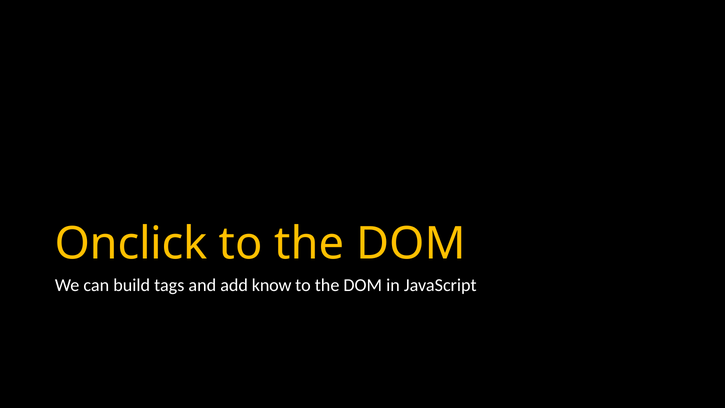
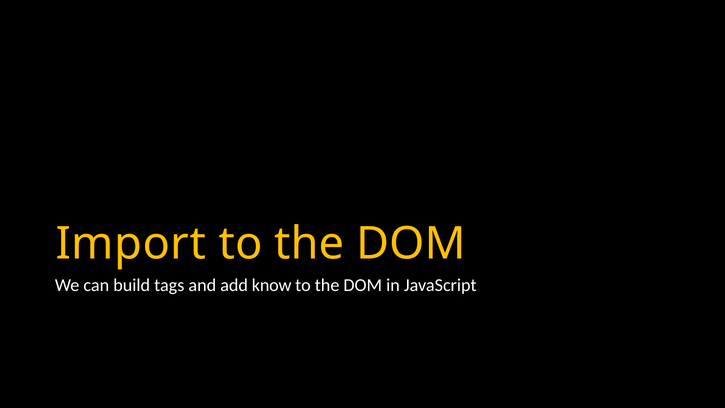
Onclick: Onclick -> Import (131, 244)
